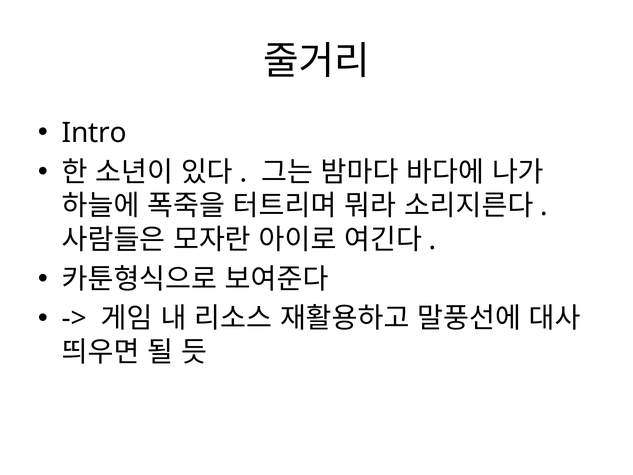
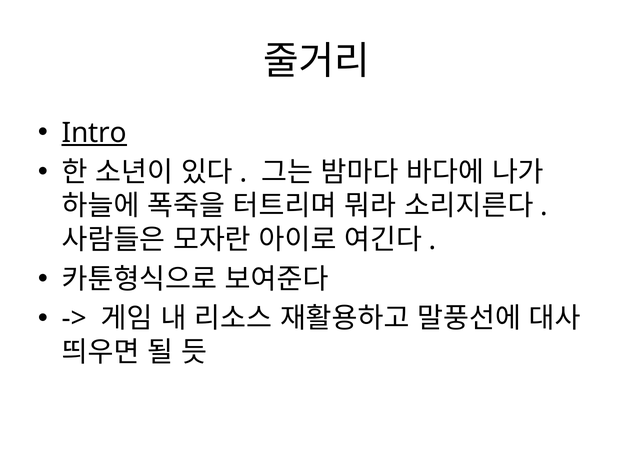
Intro underline: none -> present (94, 133)
